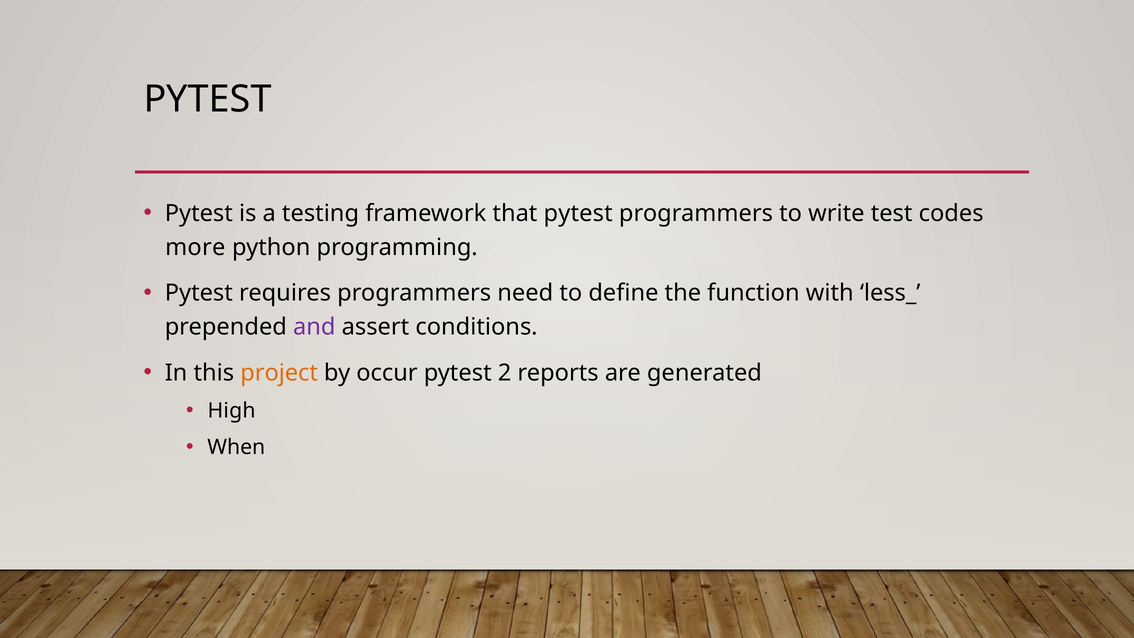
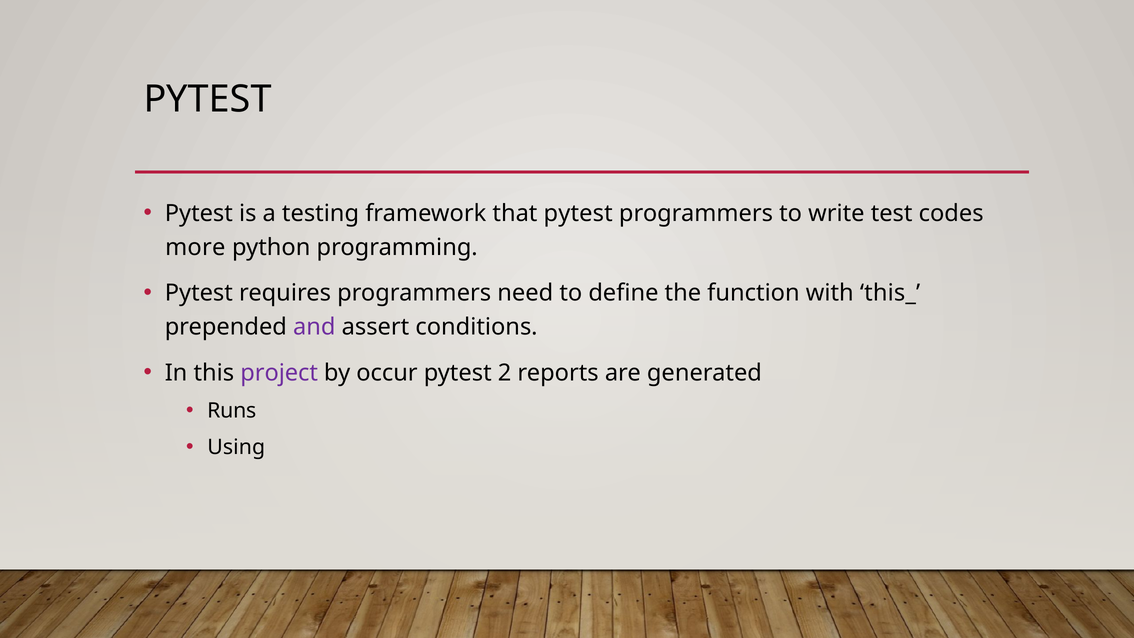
less_: less_ -> this_ (890, 293)
project colour: orange -> purple (279, 373)
High: High -> Runs (232, 411)
When: When -> Using (236, 447)
